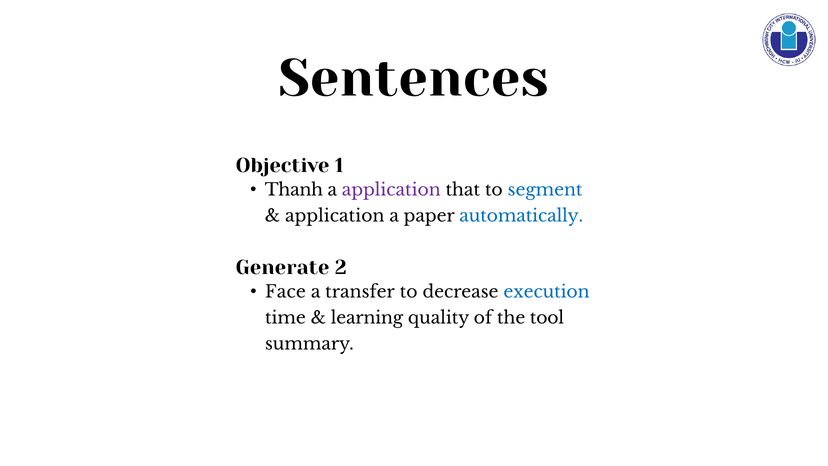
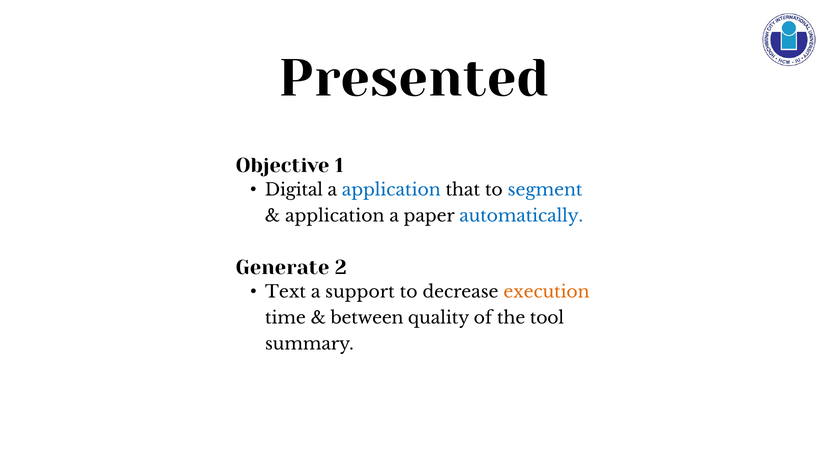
Sentences: Sentences -> Presented (414, 78)
Thanh: Thanh -> Digital (294, 190)
application colour: purple -> blue (391, 190)
Face: Face -> Text (286, 292)
transfer: transfer -> support (360, 292)
execution colour: blue -> orange (547, 292)
learning: learning -> between (367, 318)
